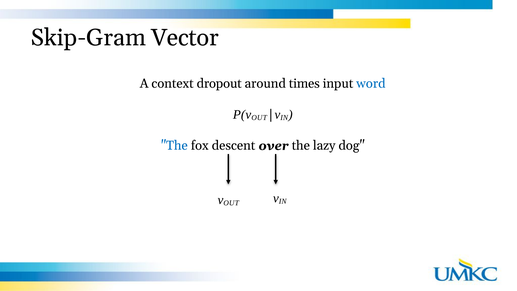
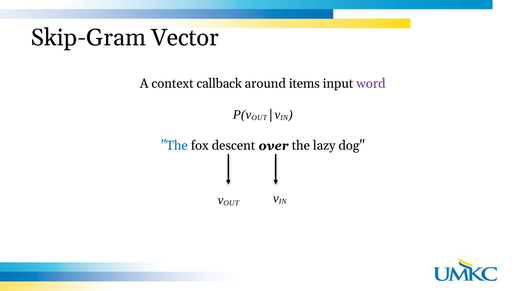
dropout: dropout -> callback (219, 83)
times: times -> items (304, 83)
word colour: blue -> purple (371, 83)
